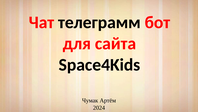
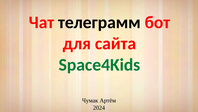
Space4Kids colour: black -> green (99, 64)
